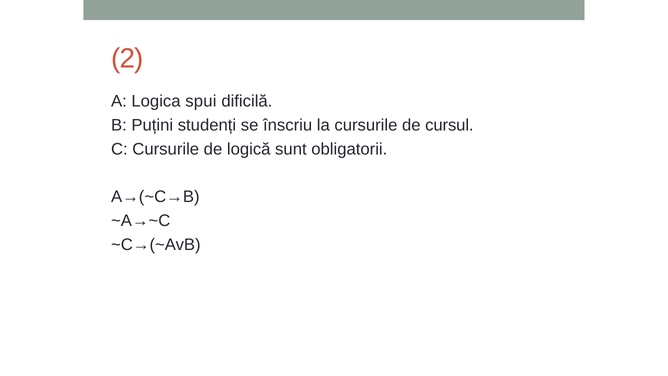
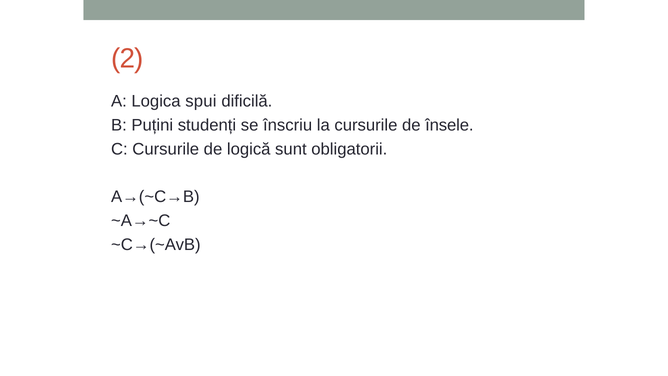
cursul: cursul -> însele (449, 125)
